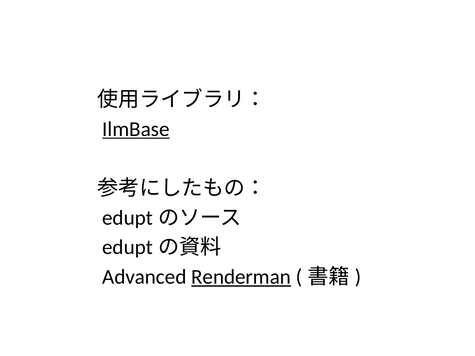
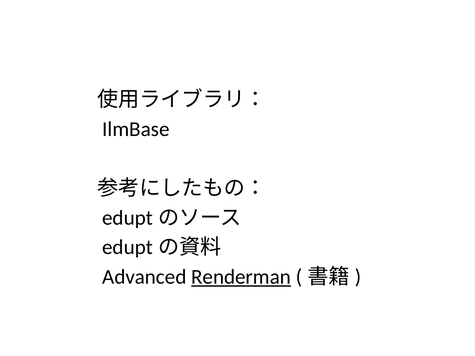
IlmBase underline: present -> none (136, 129)
